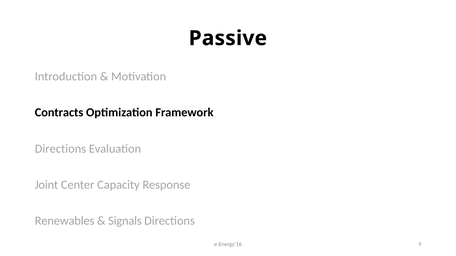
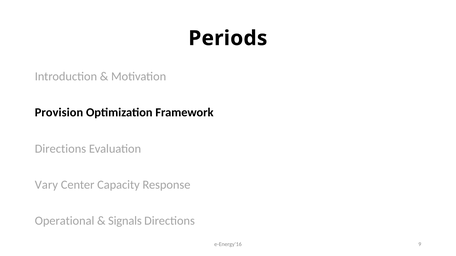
Passive: Passive -> Periods (228, 38)
Contracts: Contracts -> Provision (59, 113)
Joint: Joint -> Vary (46, 185)
Renewables: Renewables -> Operational (65, 221)
